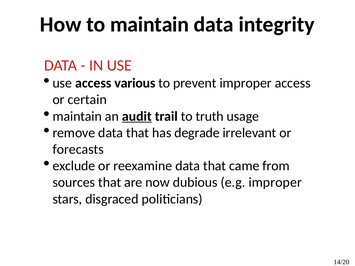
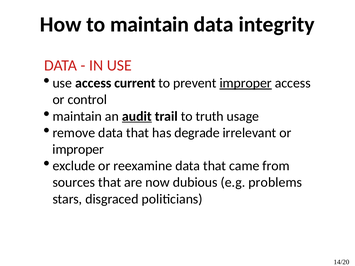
various: various -> current (135, 83)
improper underline: none -> present (246, 83)
certain: certain -> control (87, 100)
forecasts: forecasts -> improper (78, 149)
e.g improper: improper -> problems (275, 183)
